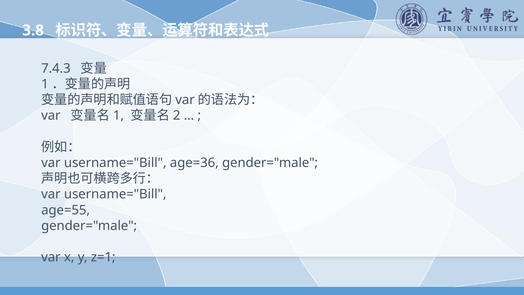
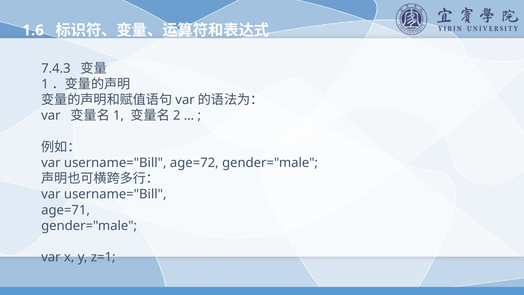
3.8: 3.8 -> 1.6 (33, 30)
age=36: age=36 -> age=72 (194, 163)
age=55: age=55 -> age=71 (66, 210)
